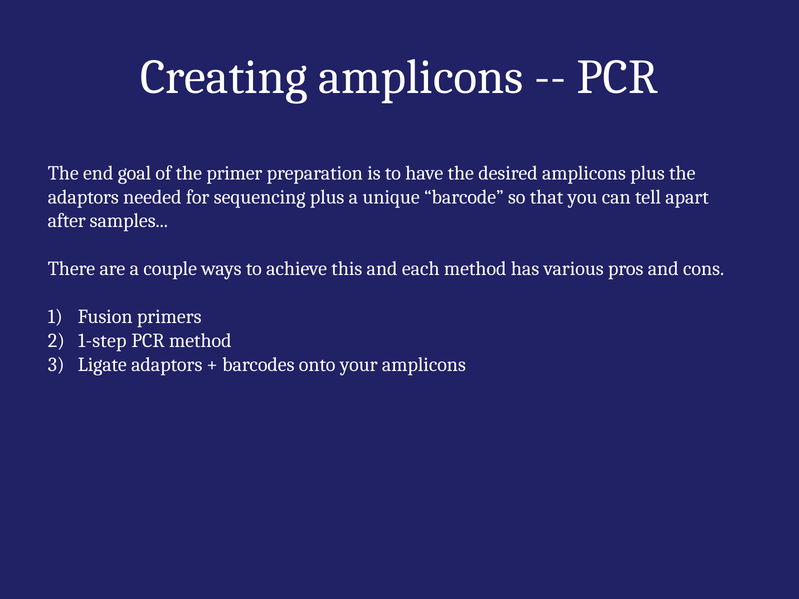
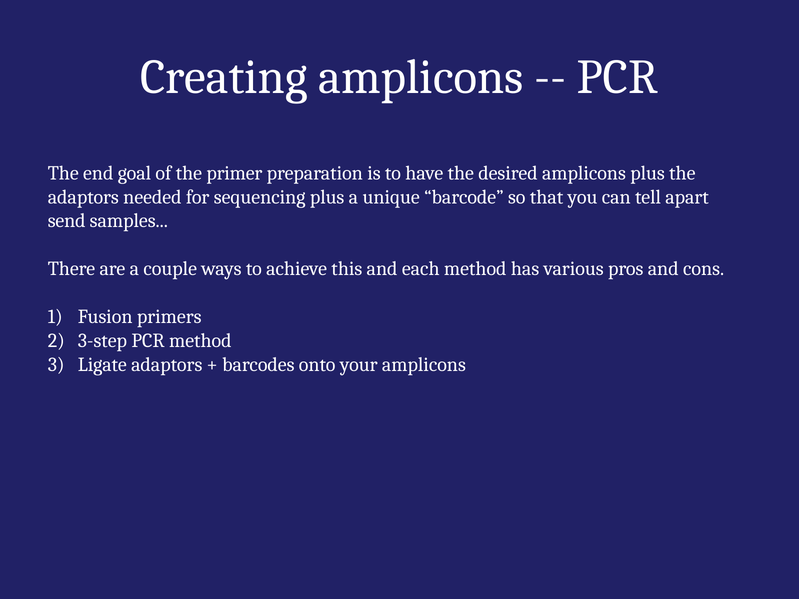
after: after -> send (67, 221)
1-step: 1-step -> 3-step (102, 341)
